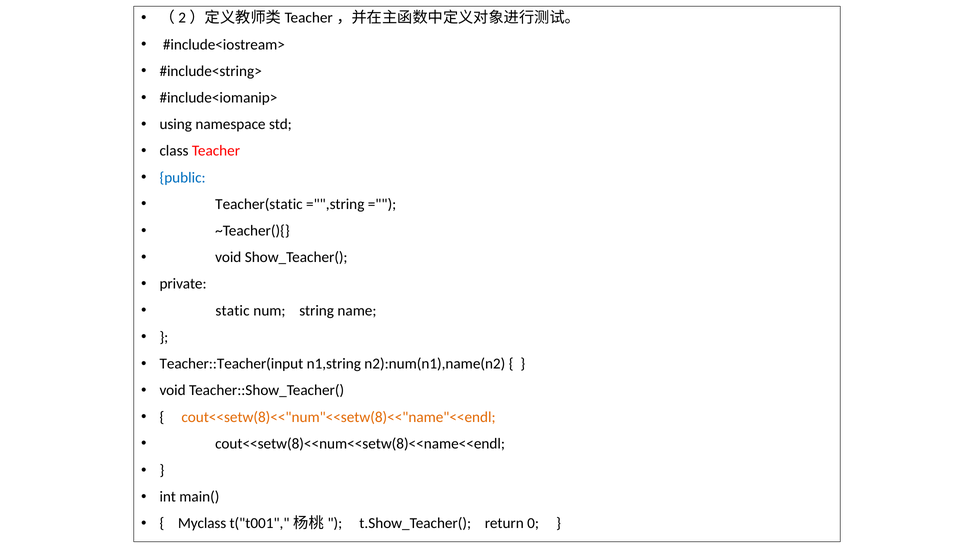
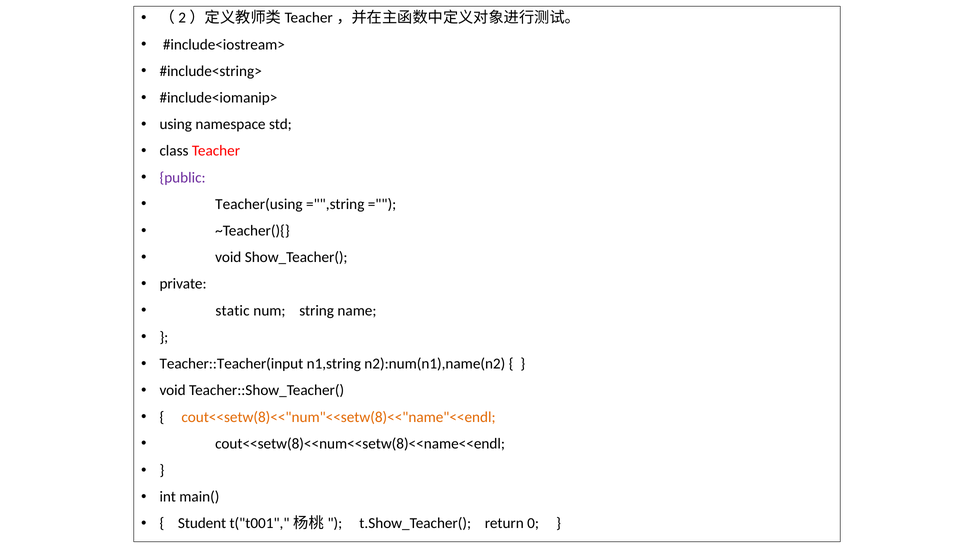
public colour: blue -> purple (183, 177)
Teacher(static: Teacher(static -> Teacher(using (259, 204)
Myclass: Myclass -> Student (202, 523)
